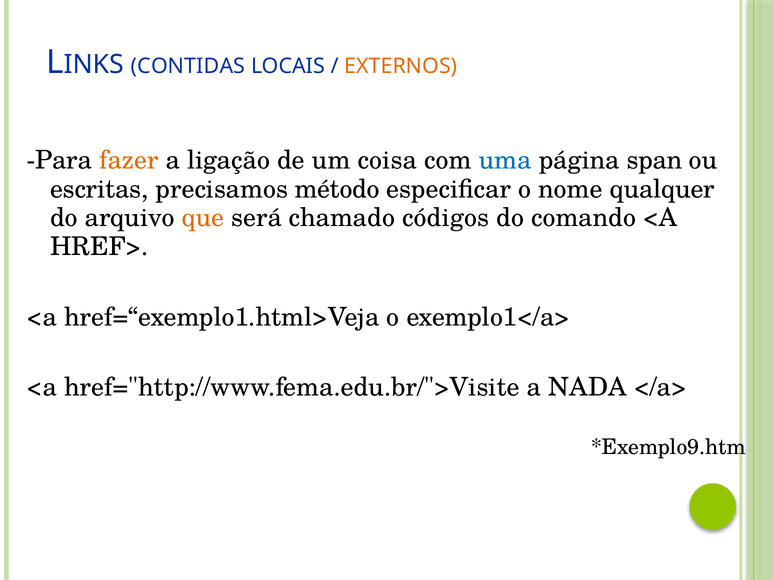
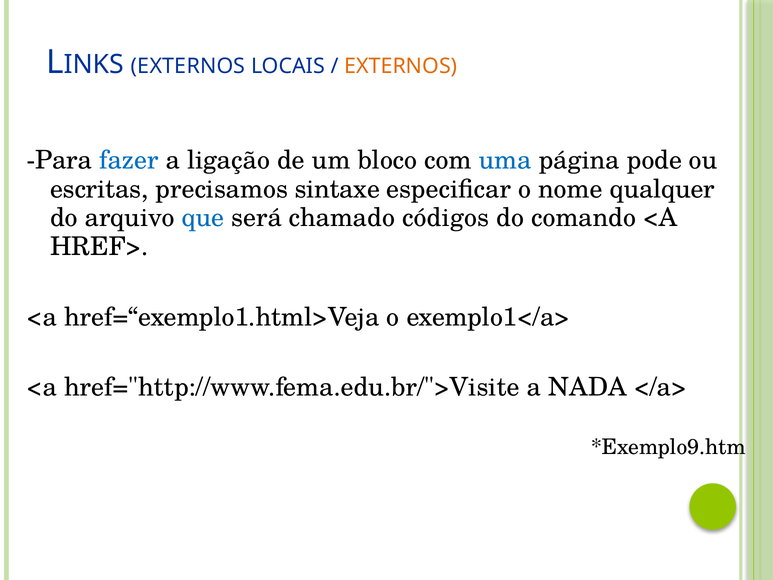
CONTIDAS: CONTIDAS -> EXTERNOS (188, 66)
fazer colour: orange -> blue (129, 160)
coisa: coisa -> bloco (387, 160)
span: span -> pode (654, 160)
método: método -> sintaxe (337, 189)
que colour: orange -> blue (203, 218)
